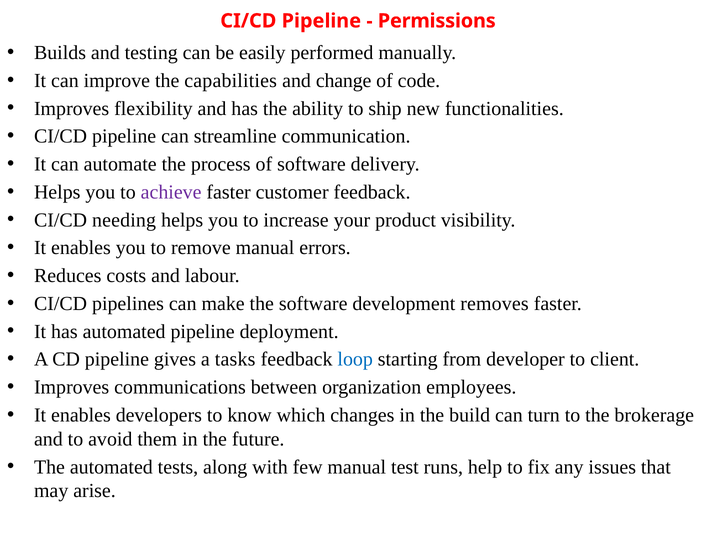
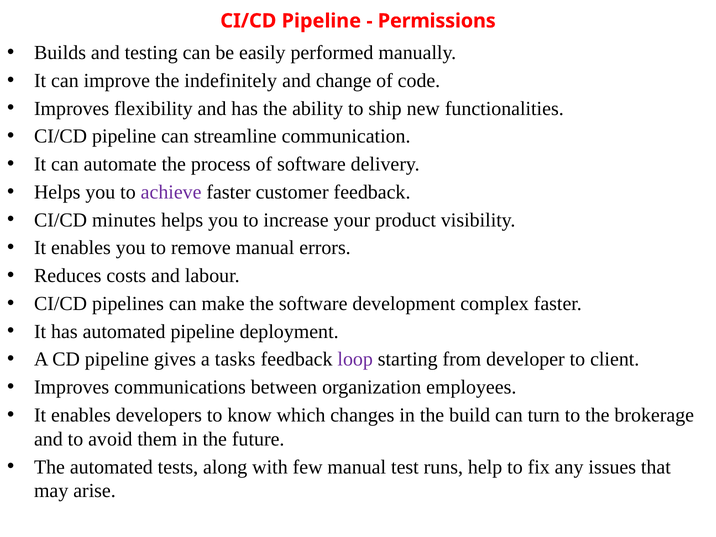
capabilities: capabilities -> indefinitely (231, 81)
needing: needing -> minutes (124, 220)
removes: removes -> complex (495, 304)
loop colour: blue -> purple (355, 359)
